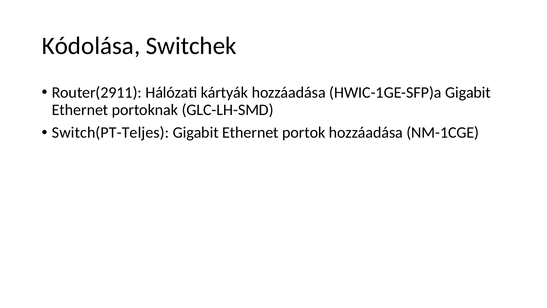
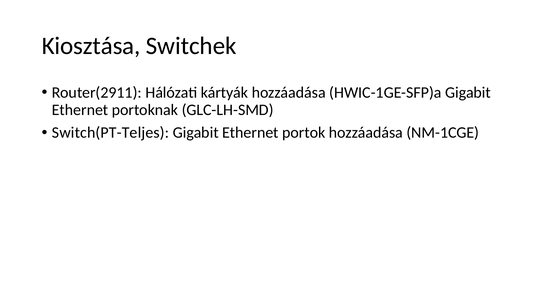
Kódolása: Kódolása -> Kiosztása (91, 46)
